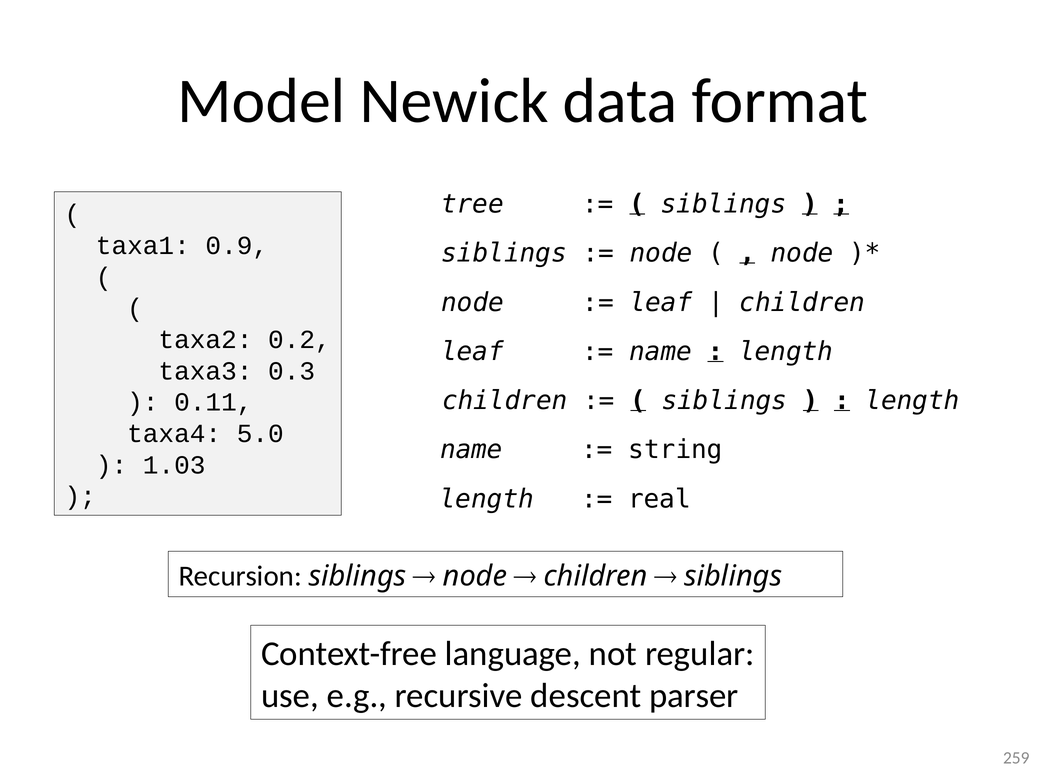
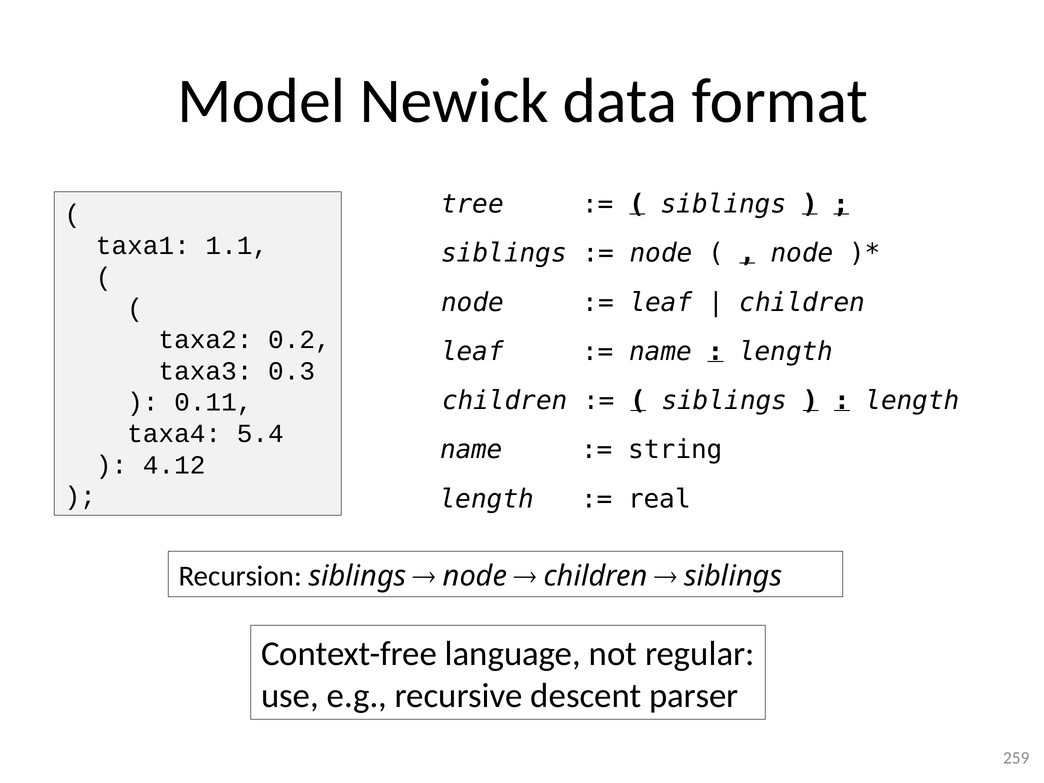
0.9: 0.9 -> 1.1 (237, 246)
5.0: 5.0 -> 5.4 (260, 434)
1.03: 1.03 -> 4.12 (174, 465)
